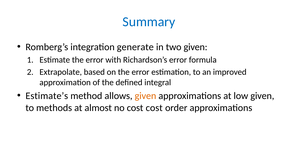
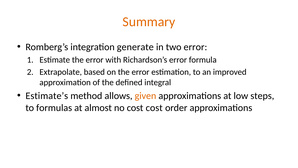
Summary colour: blue -> orange (149, 22)
two given: given -> error (195, 47)
low given: given -> steps (262, 96)
methods: methods -> formulas (54, 108)
